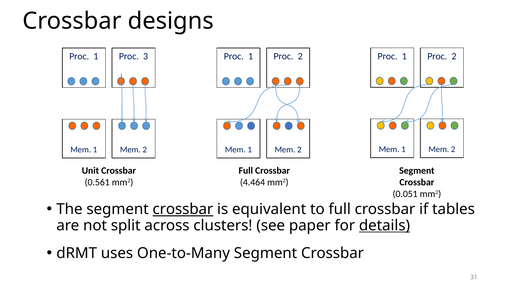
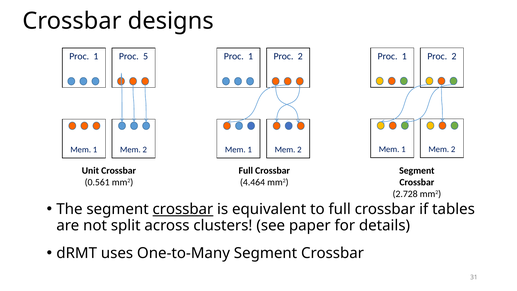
3: 3 -> 5 (146, 56)
0.051: 0.051 -> 2.728 (405, 194)
details underline: present -> none (385, 225)
